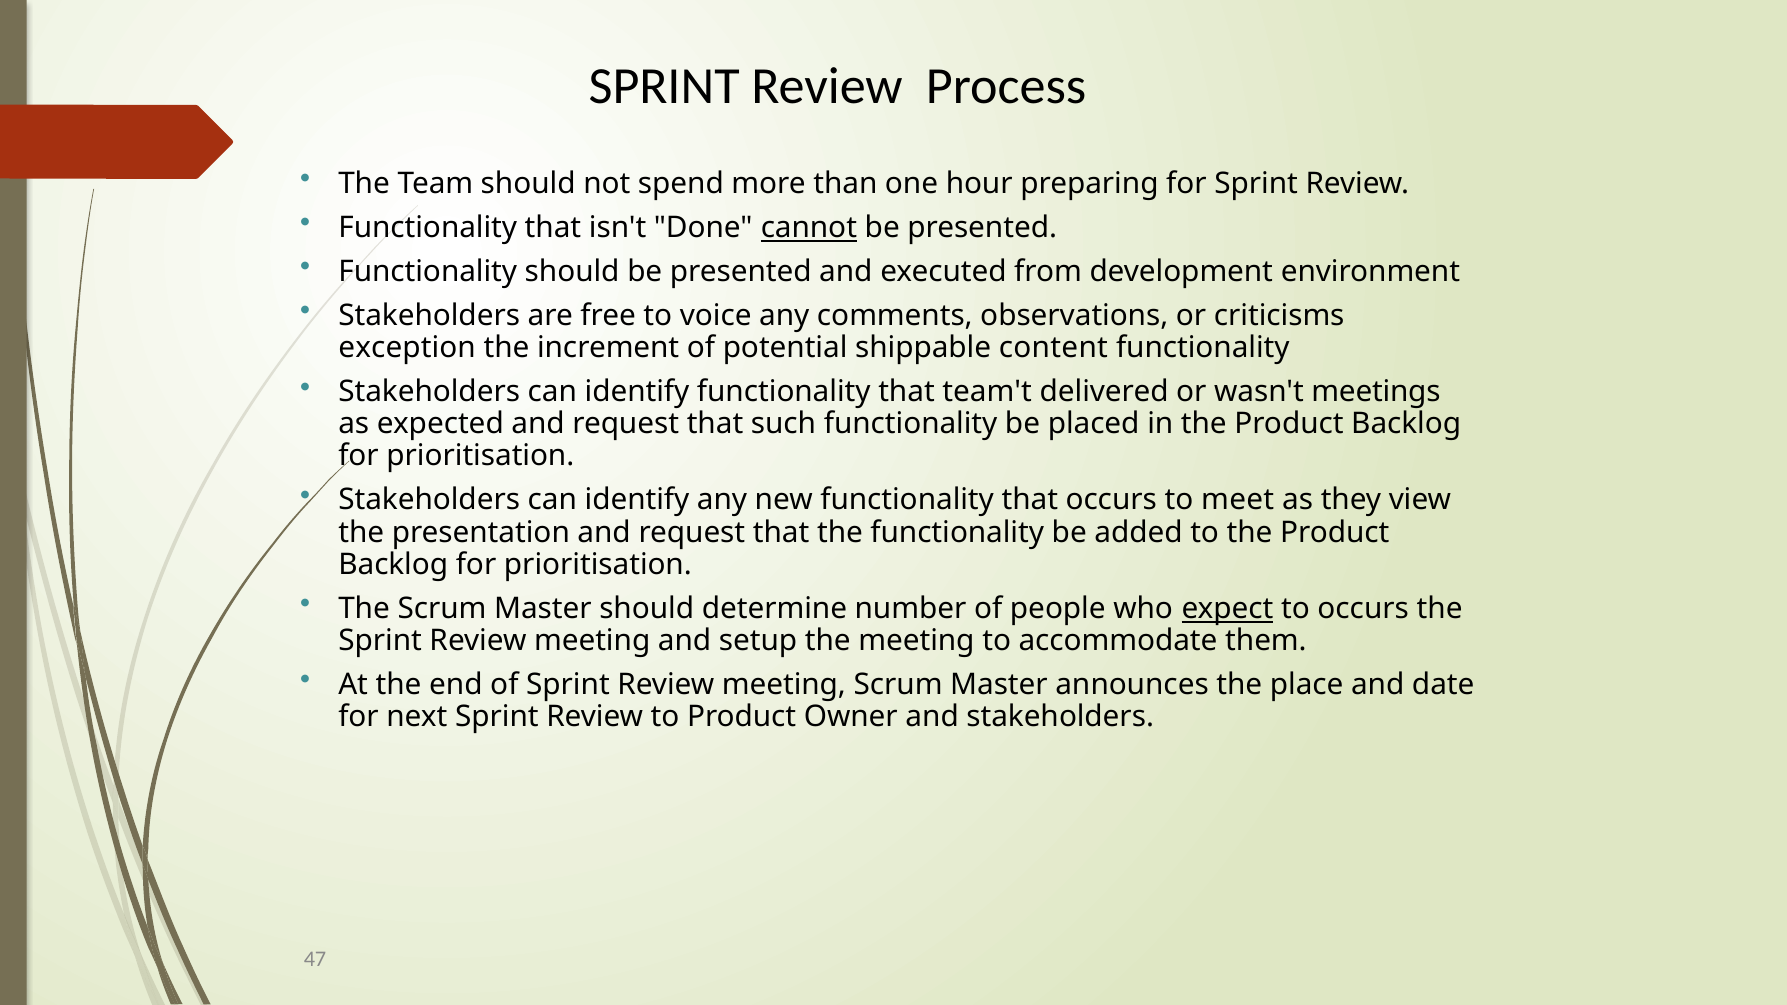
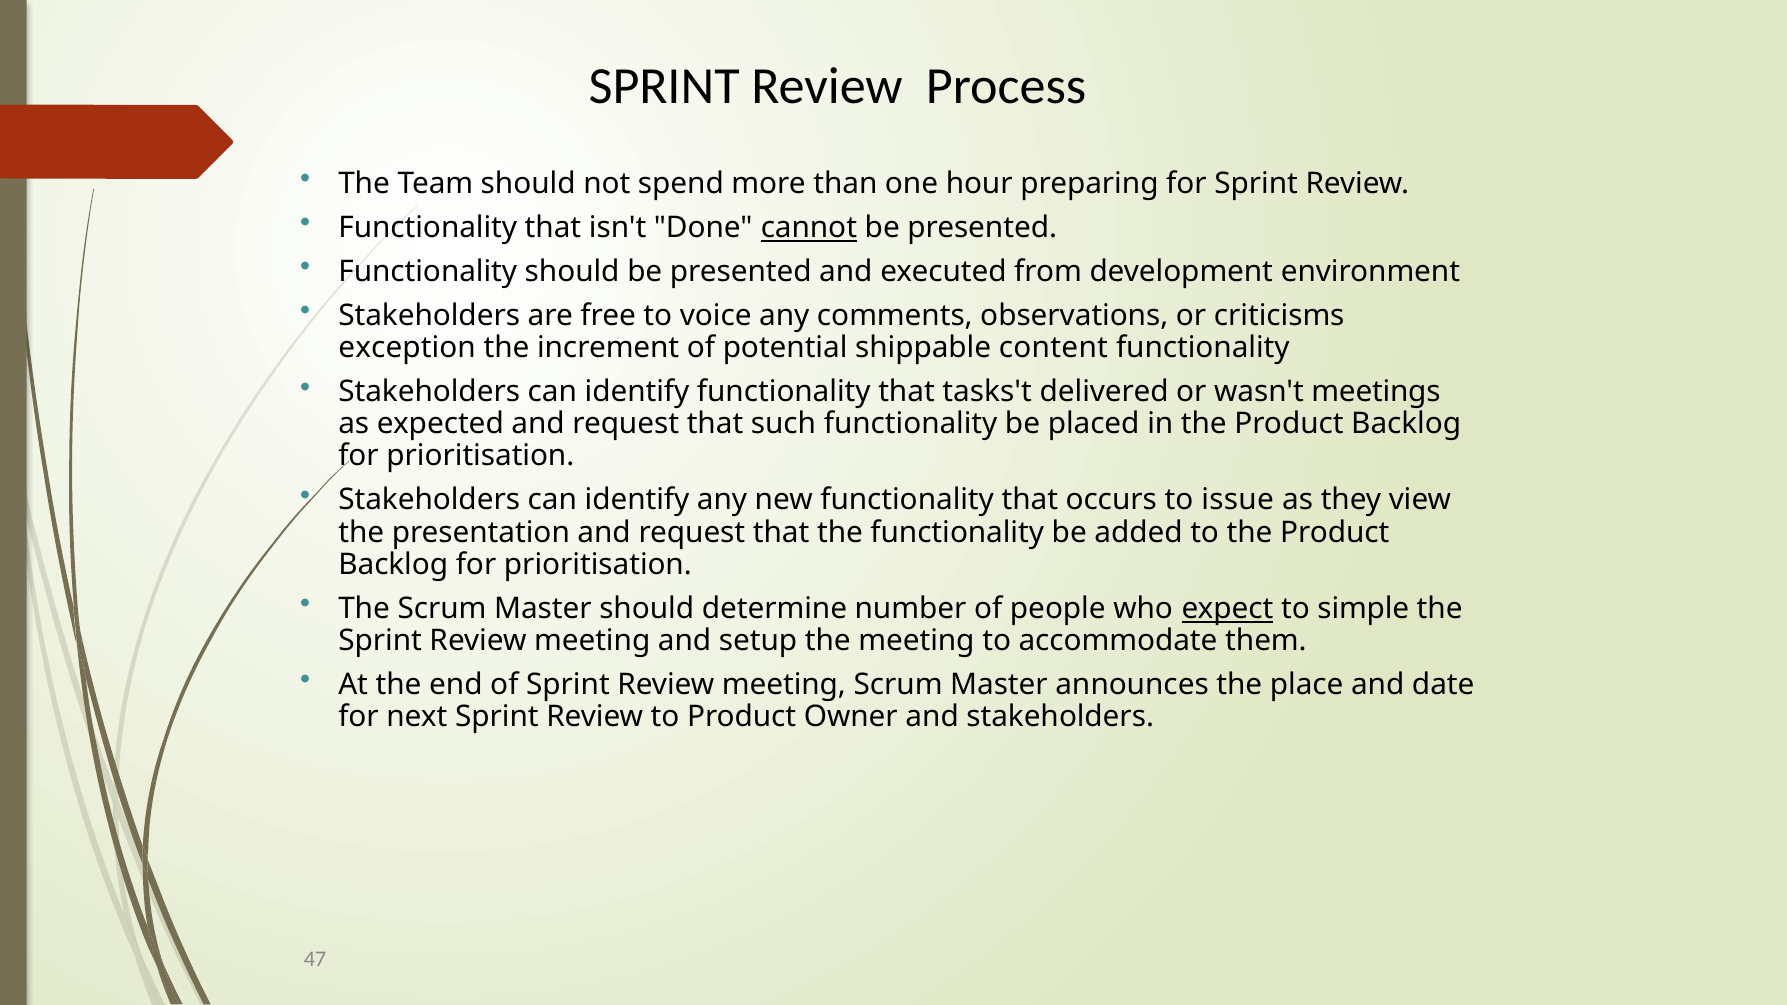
team't: team't -> tasks't (987, 392)
meet: meet -> issue (1238, 500)
to occurs: occurs -> simple (1363, 608)
